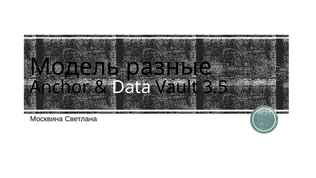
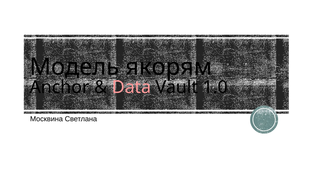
разные: разные -> якорям (169, 67)
Data colour: white -> pink (131, 87)
3.5: 3.5 -> 1.0 (215, 87)
